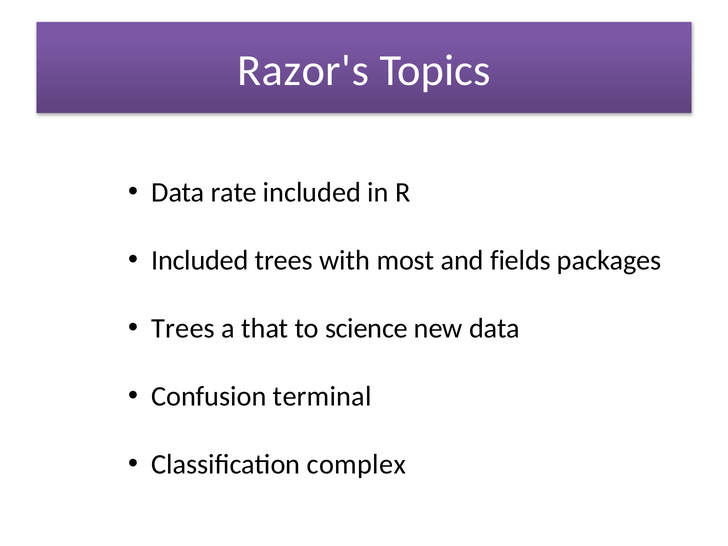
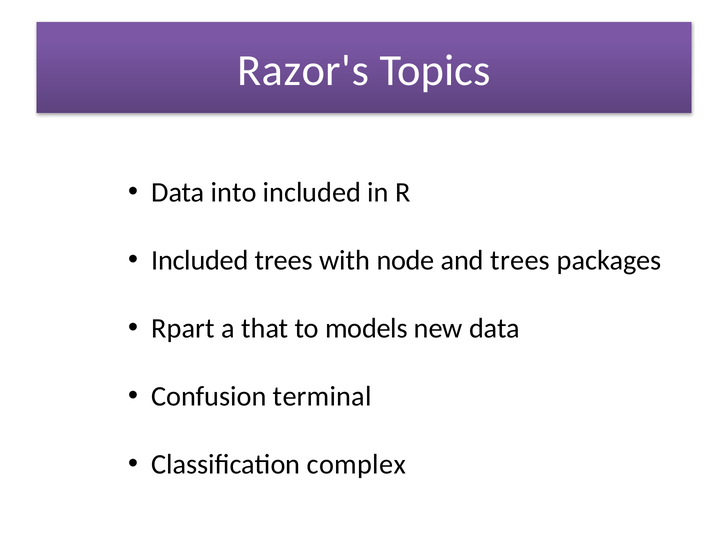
rate: rate -> into (234, 192)
most: most -> node (406, 260)
and fields: fields -> trees (520, 260)
Trees: Trees -> Rpart (183, 328)
science: science -> models (366, 328)
